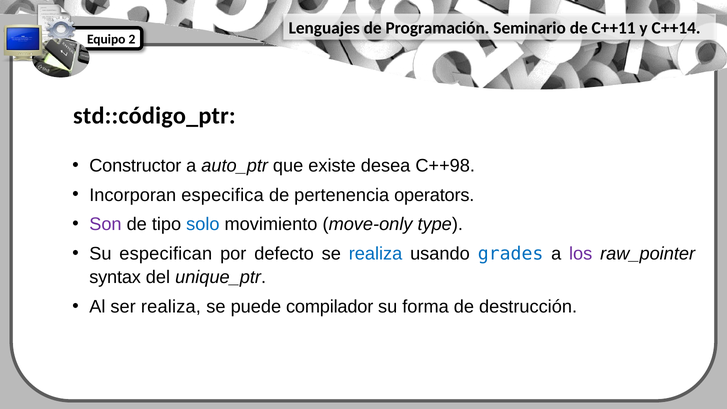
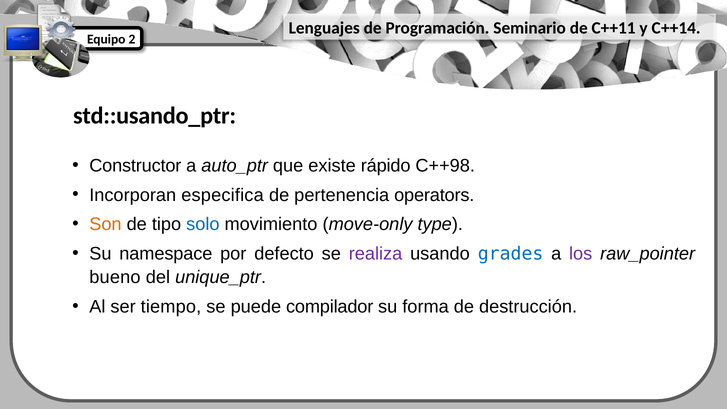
std::código_ptr: std::código_ptr -> std::usando_ptr (155, 116)
desea: desea -> rápido (386, 166)
Son colour: purple -> orange (105, 224)
especifican: especifican -> namespace (166, 254)
realiza colour: blue -> purple (376, 254)
syntax: syntax -> bueno (115, 277)
ser realiza: realiza -> tiempo (171, 306)
